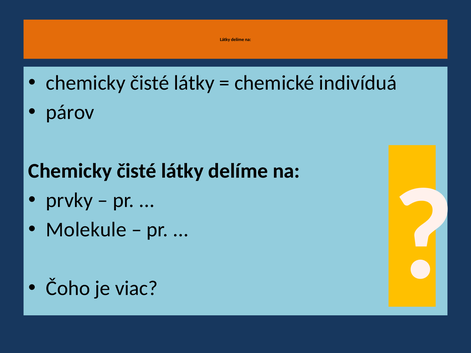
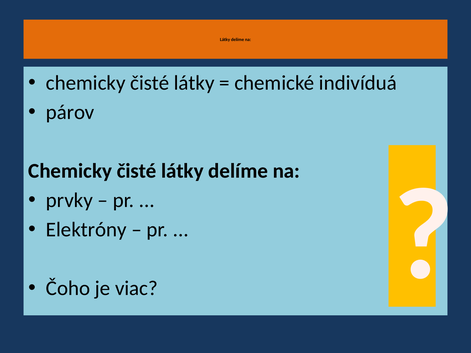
Molekule: Molekule -> Elektróny (86, 230)
